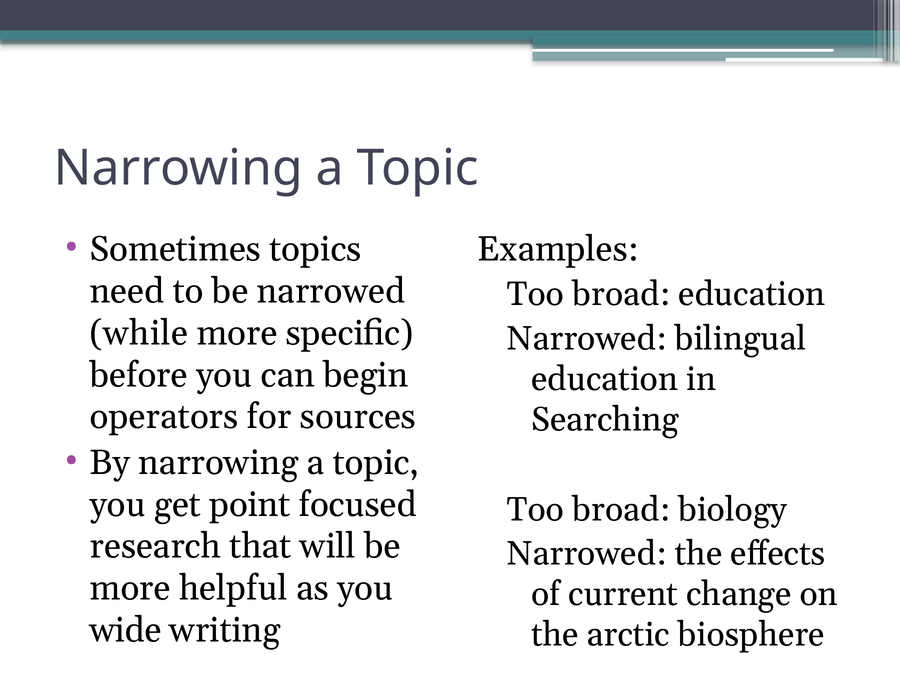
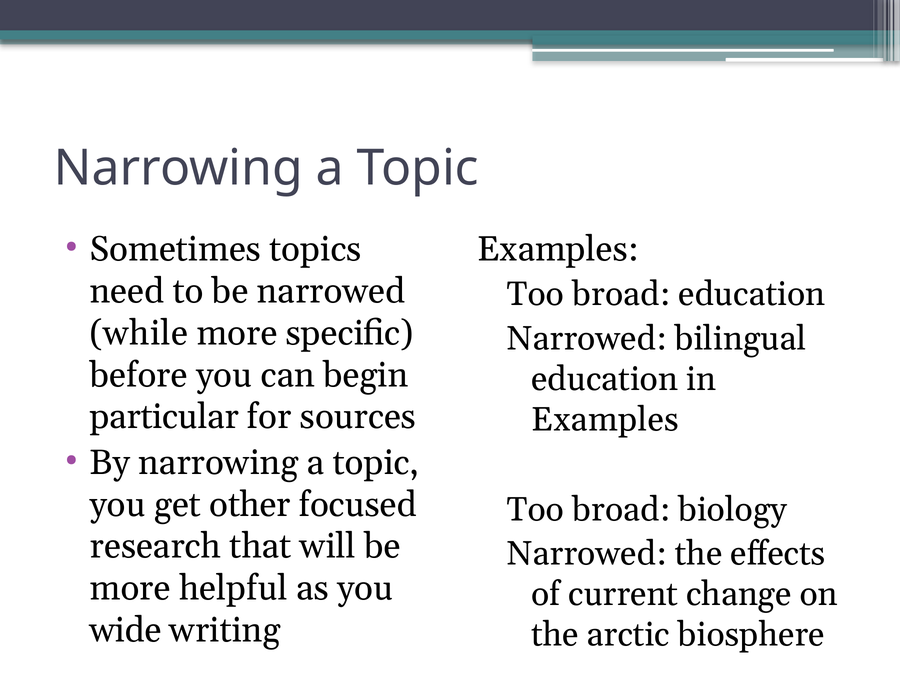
operators: operators -> particular (164, 417)
Searching: Searching -> Examples (605, 419)
point: point -> other (250, 504)
